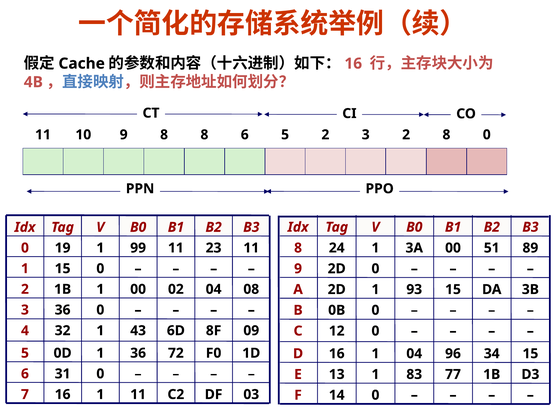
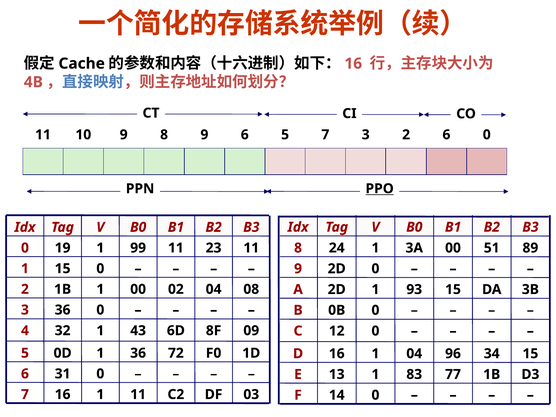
8 8: 8 -> 9 (204, 135)
5 2: 2 -> 7 (325, 135)
2 8: 8 -> 6 (446, 135)
PPO underline: none -> present (380, 189)
